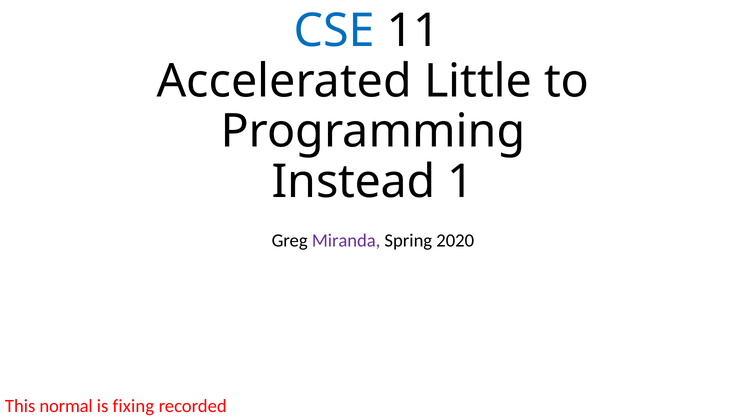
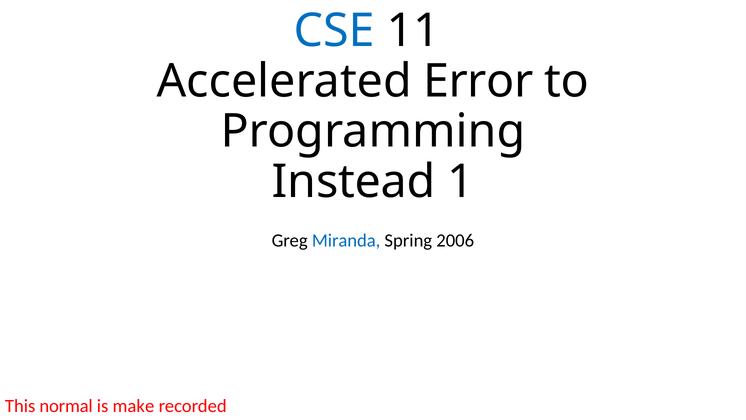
Little: Little -> Error (478, 81)
Miranda colour: purple -> blue (346, 240)
2020: 2020 -> 2006 (455, 240)
fixing: fixing -> make (133, 406)
